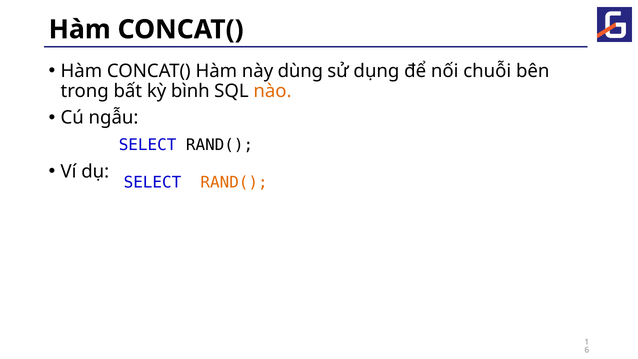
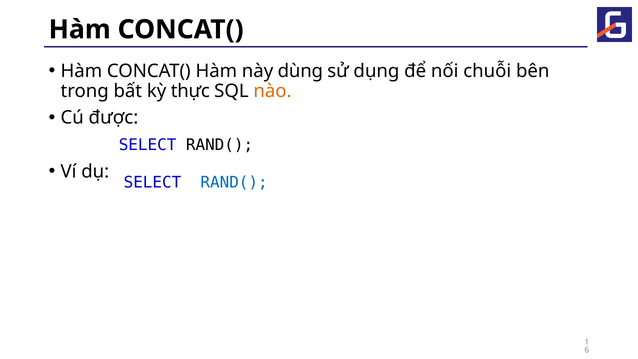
bình: bình -> thực (190, 91)
ngẫu: ngẫu -> được (113, 118)
RAND( colour: orange -> blue (234, 182)
